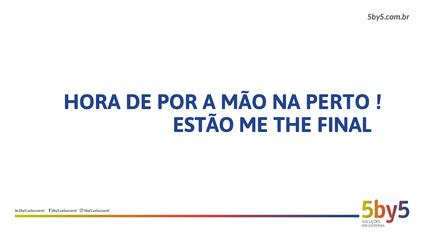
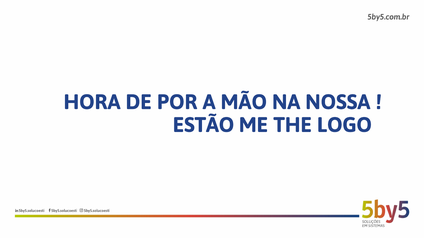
PERTO: PERTO -> NOSSA (338, 102)
FINAL: FINAL -> LOGO (344, 125)
